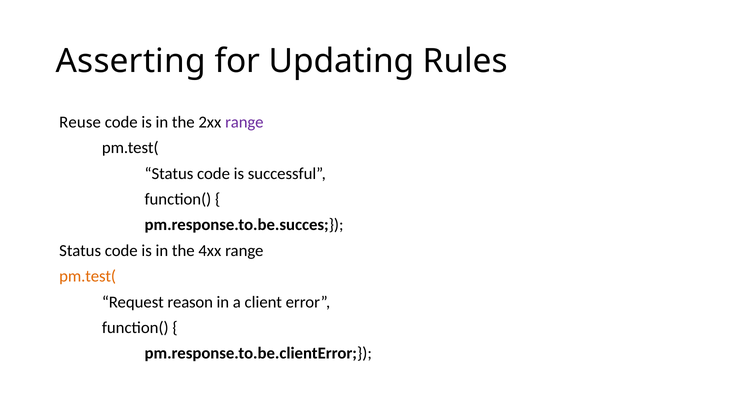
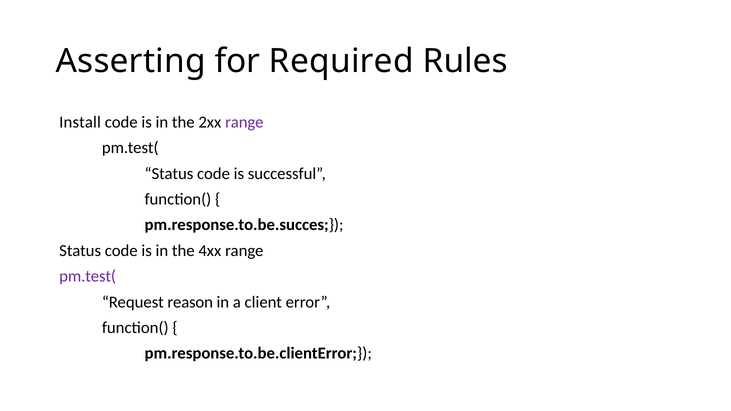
Updating: Updating -> Required (341, 61)
Reuse: Reuse -> Install (80, 122)
pm.test( colour: orange -> purple (88, 276)
